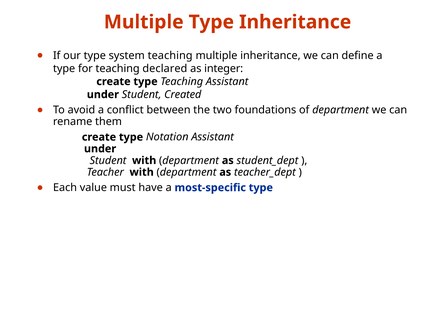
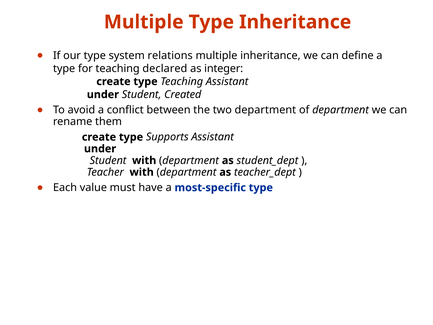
system teaching: teaching -> relations (170, 55)
two foundations: foundations -> department (265, 110)
Notation: Notation -> Supports (167, 137)
